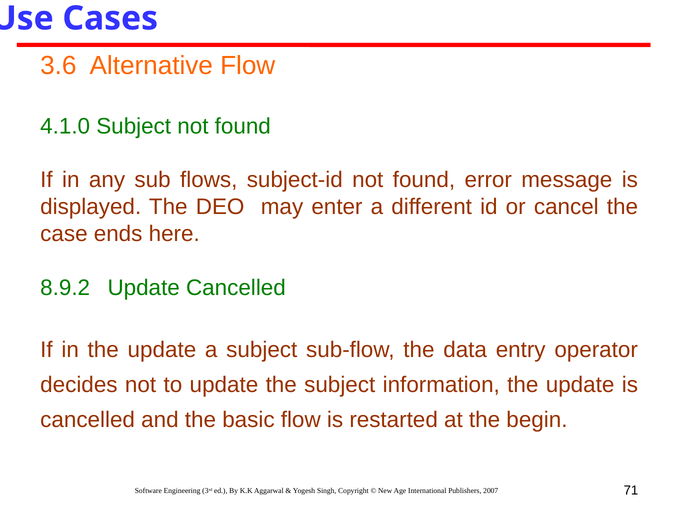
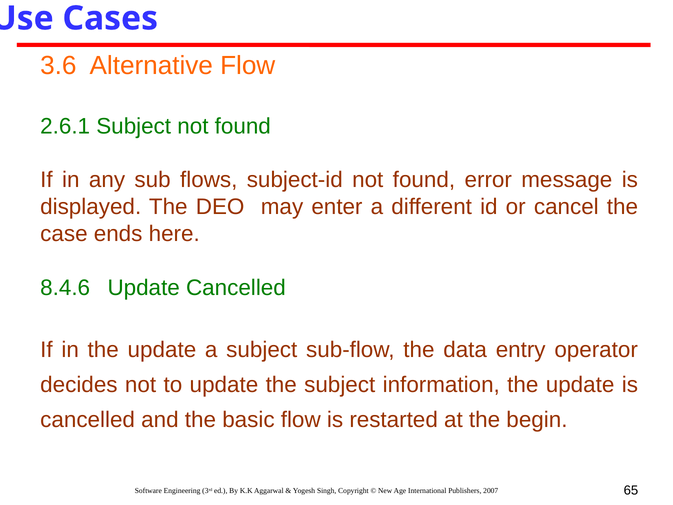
4.1.0: 4.1.0 -> 2.6.1 (65, 126)
8.9.2: 8.9.2 -> 8.4.6 (65, 288)
71: 71 -> 65 (631, 490)
